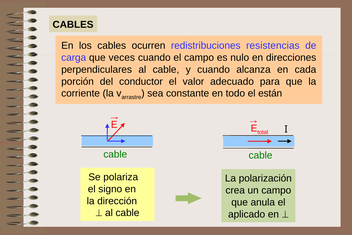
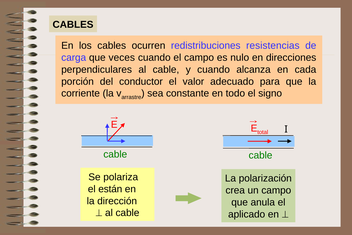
están: están -> signo (270, 93)
signo: signo -> están (110, 189)
